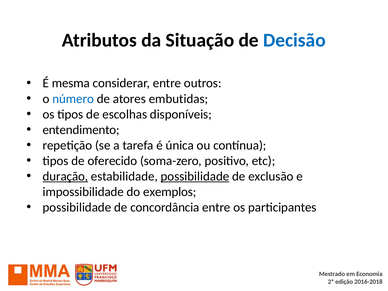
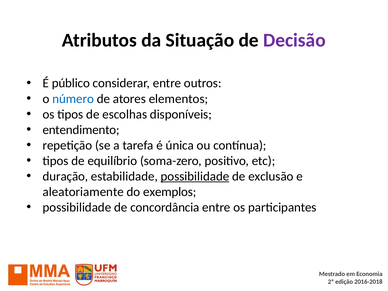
Decisão colour: blue -> purple (294, 40)
mesma: mesma -> público (71, 83)
embutidas: embutidas -> elementos (178, 99)
oferecido: oferecido -> equilíbrio (112, 161)
duração underline: present -> none (65, 176)
impossibilidade: impossibilidade -> aleatoriamente (83, 192)
